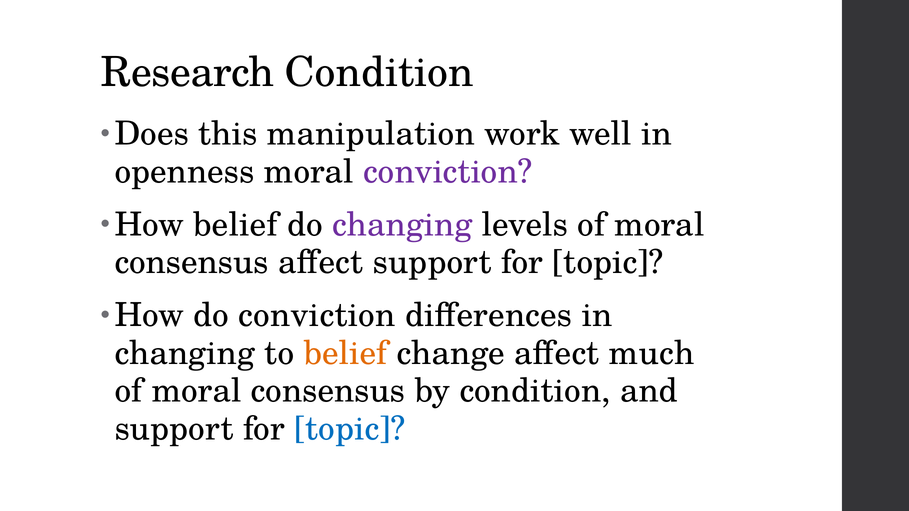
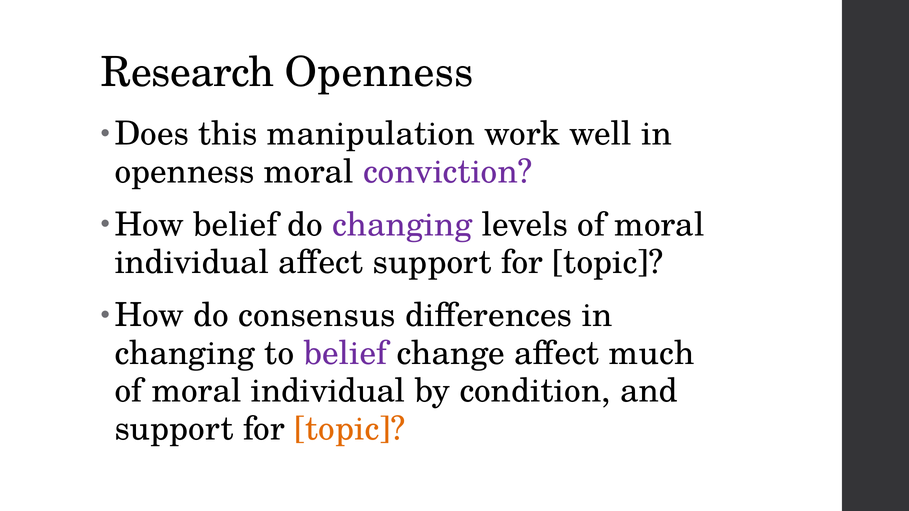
Research Condition: Condition -> Openness (379, 73)
consensus: consensus -> individual (192, 263)
do conviction: conviction -> consensus (317, 316)
belief colour: orange -> purple (346, 353)
consensus: consensus -> individual (328, 391)
topic colour: blue -> orange (350, 429)
